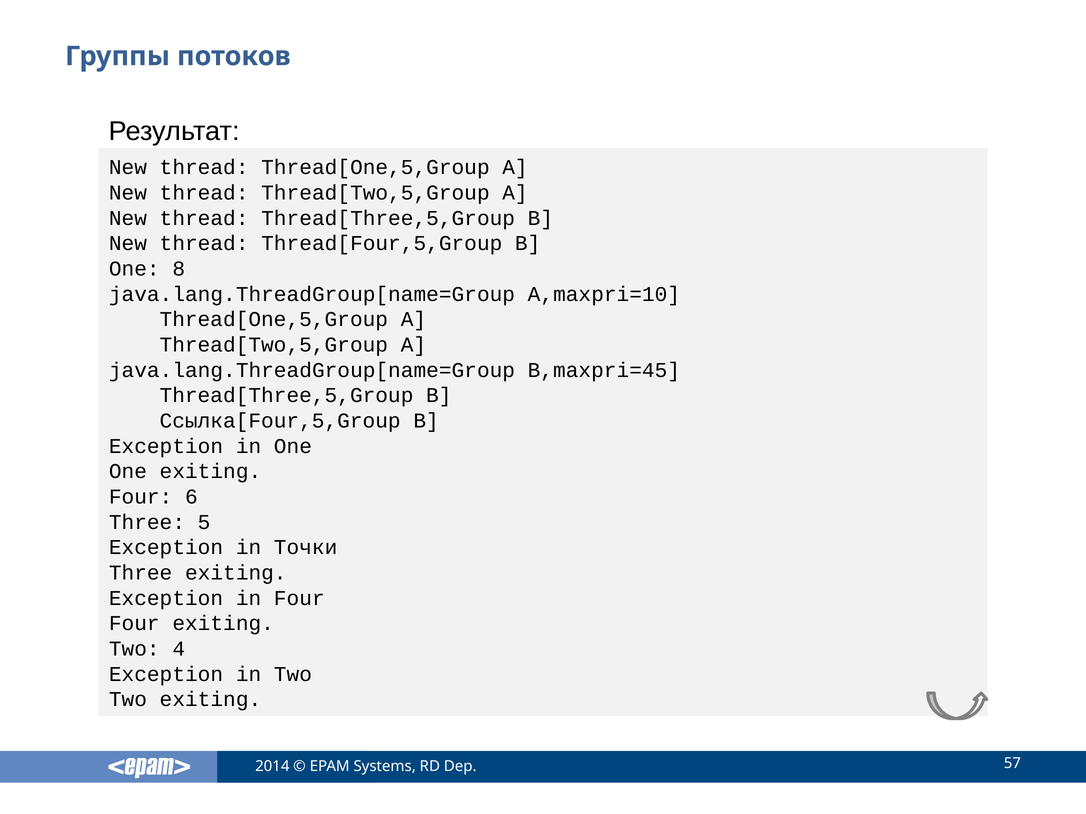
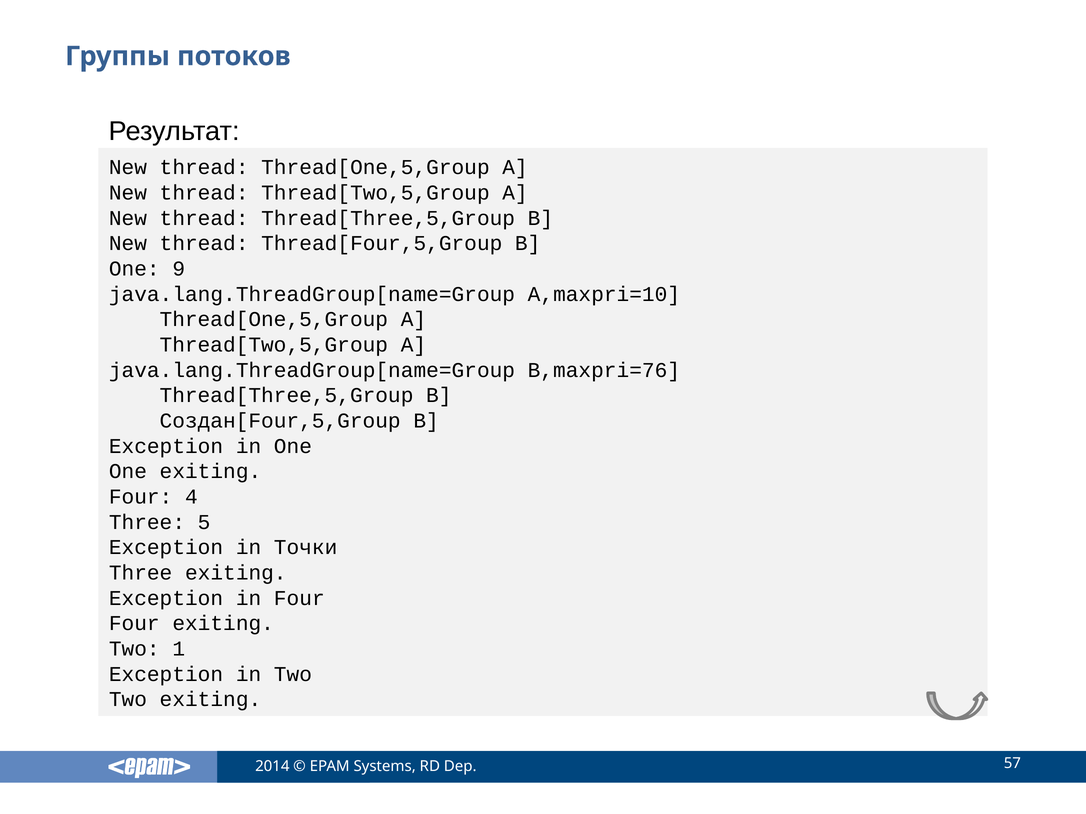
8: 8 -> 9 (179, 269)
B,maxpri=45: B,maxpri=45 -> B,maxpri=76 (604, 370)
Ссылка[Four,5,Group: Ссылка[Four,5,Group -> Создан[Four,5,Group (280, 421)
6: 6 -> 4 (191, 497)
4: 4 -> 1 (179, 649)
